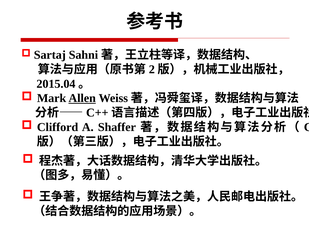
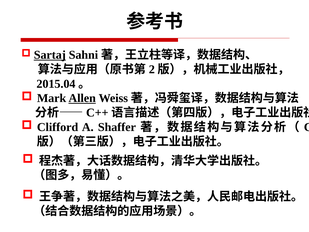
Sartaj underline: none -> present (50, 55)
